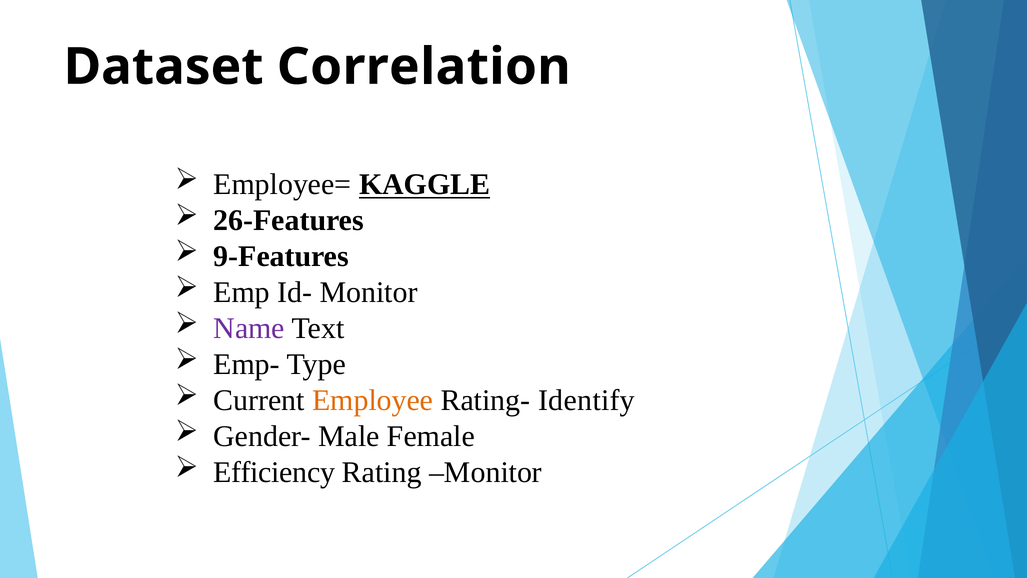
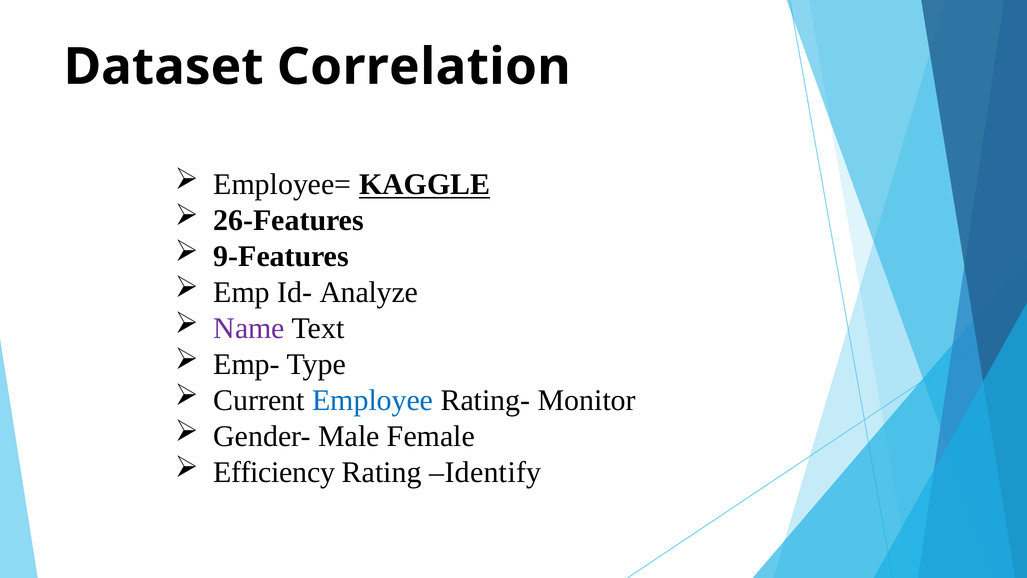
Id- Monitor: Monitor -> Analyze (369, 292)
Employee colour: orange -> blue (373, 400)
Identify: Identify -> Monitor (587, 400)
Rating Monitor: Monitor -> Identify (485, 472)
